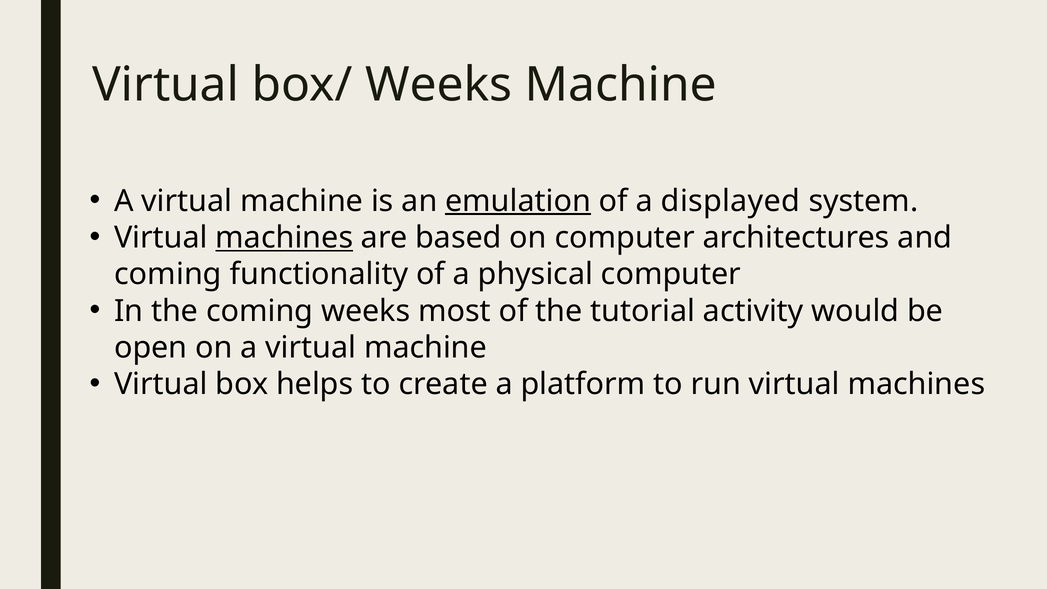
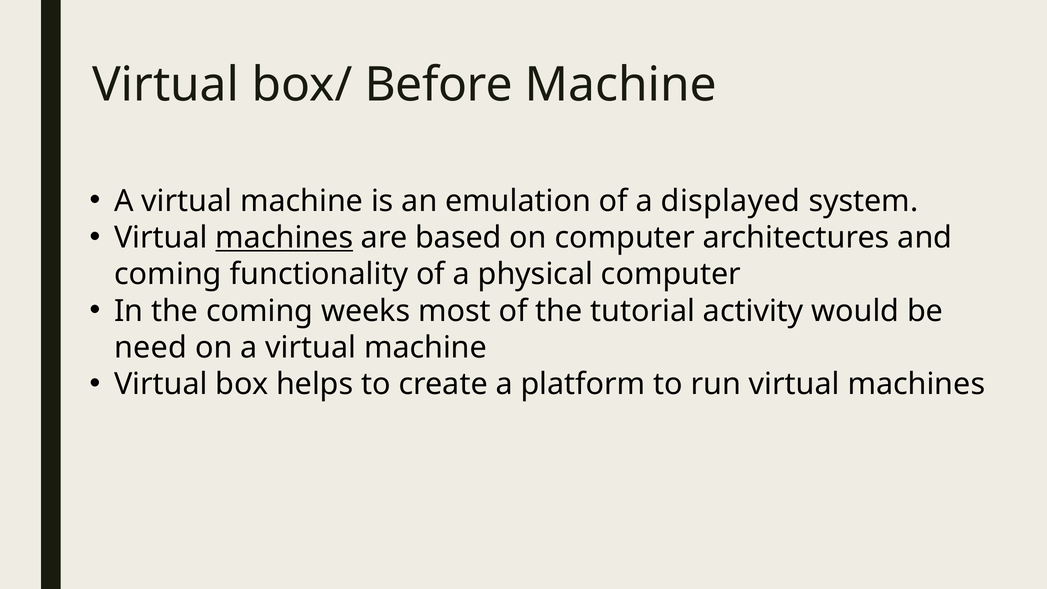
box/ Weeks: Weeks -> Before (439, 85)
emulation underline: present -> none (518, 201)
open: open -> need (151, 348)
